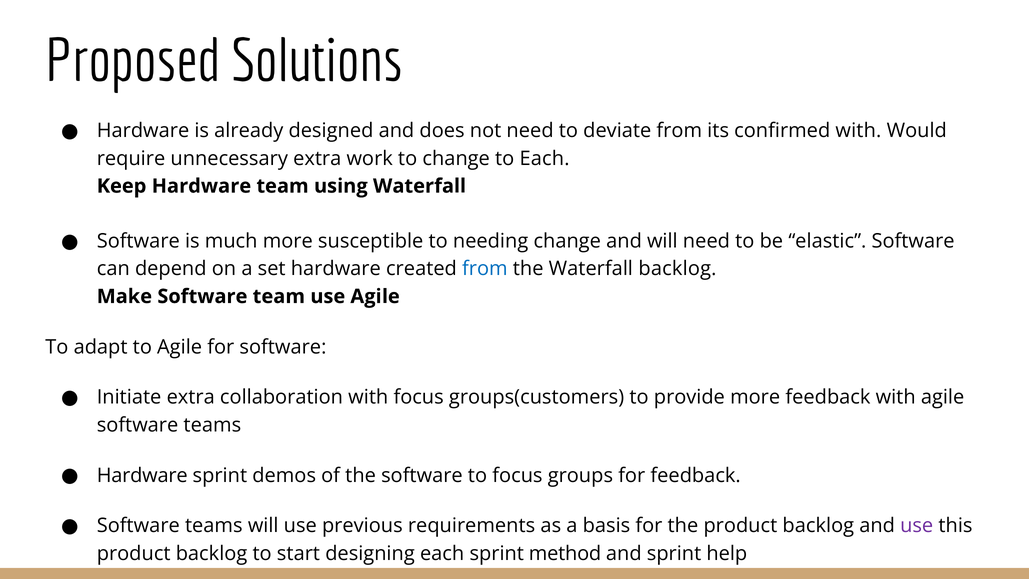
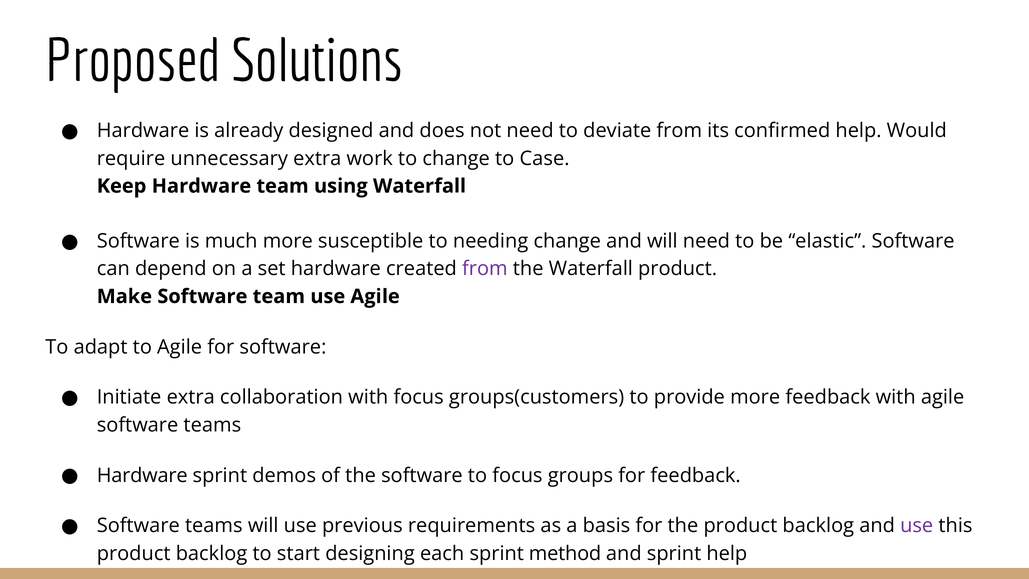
confirmed with: with -> help (859, 131)
to Each: Each -> Case (545, 158)
from colour: blue -> purple (485, 269)
Waterfall backlog: backlog -> product (678, 269)
